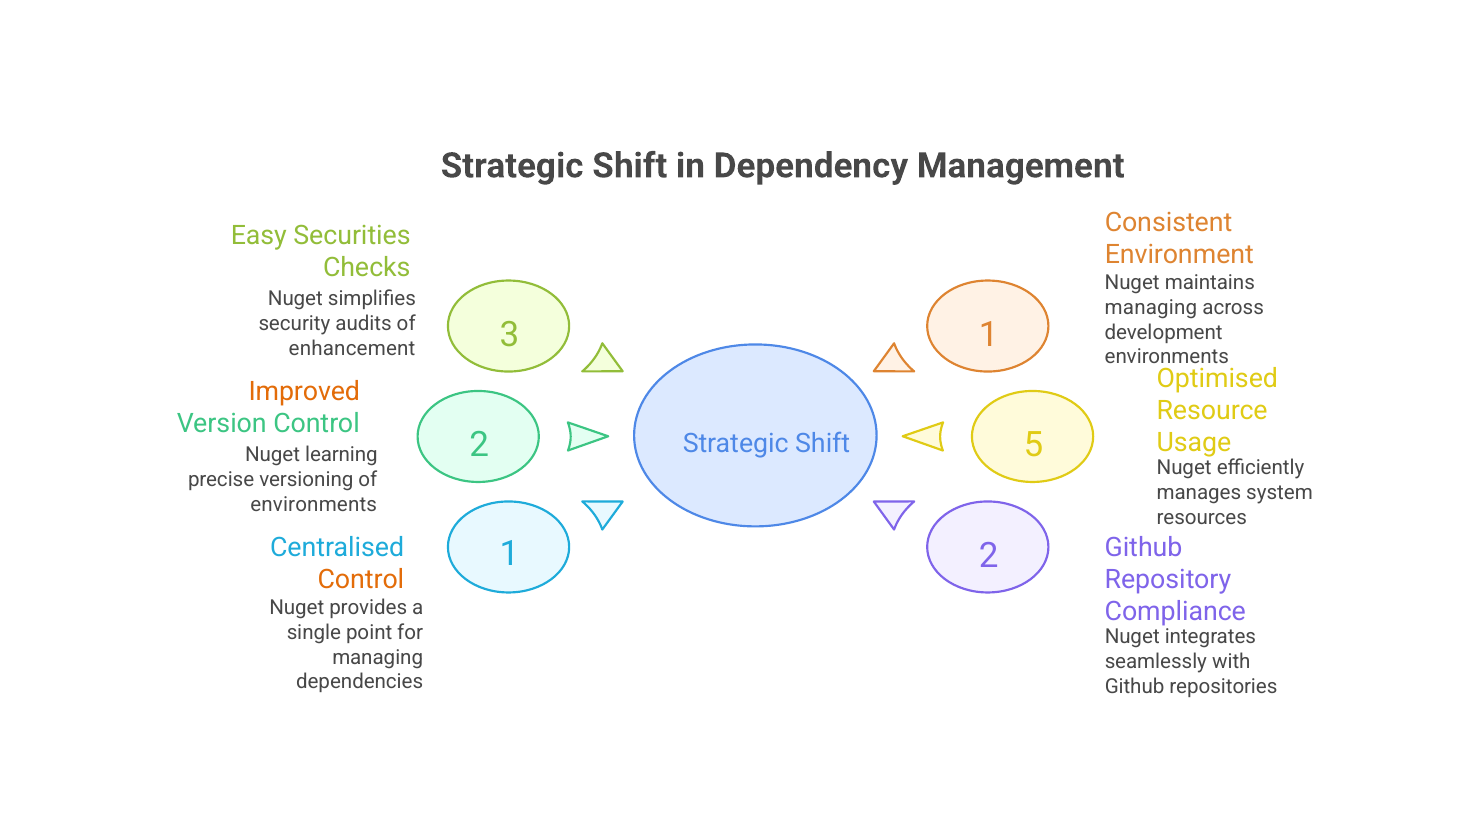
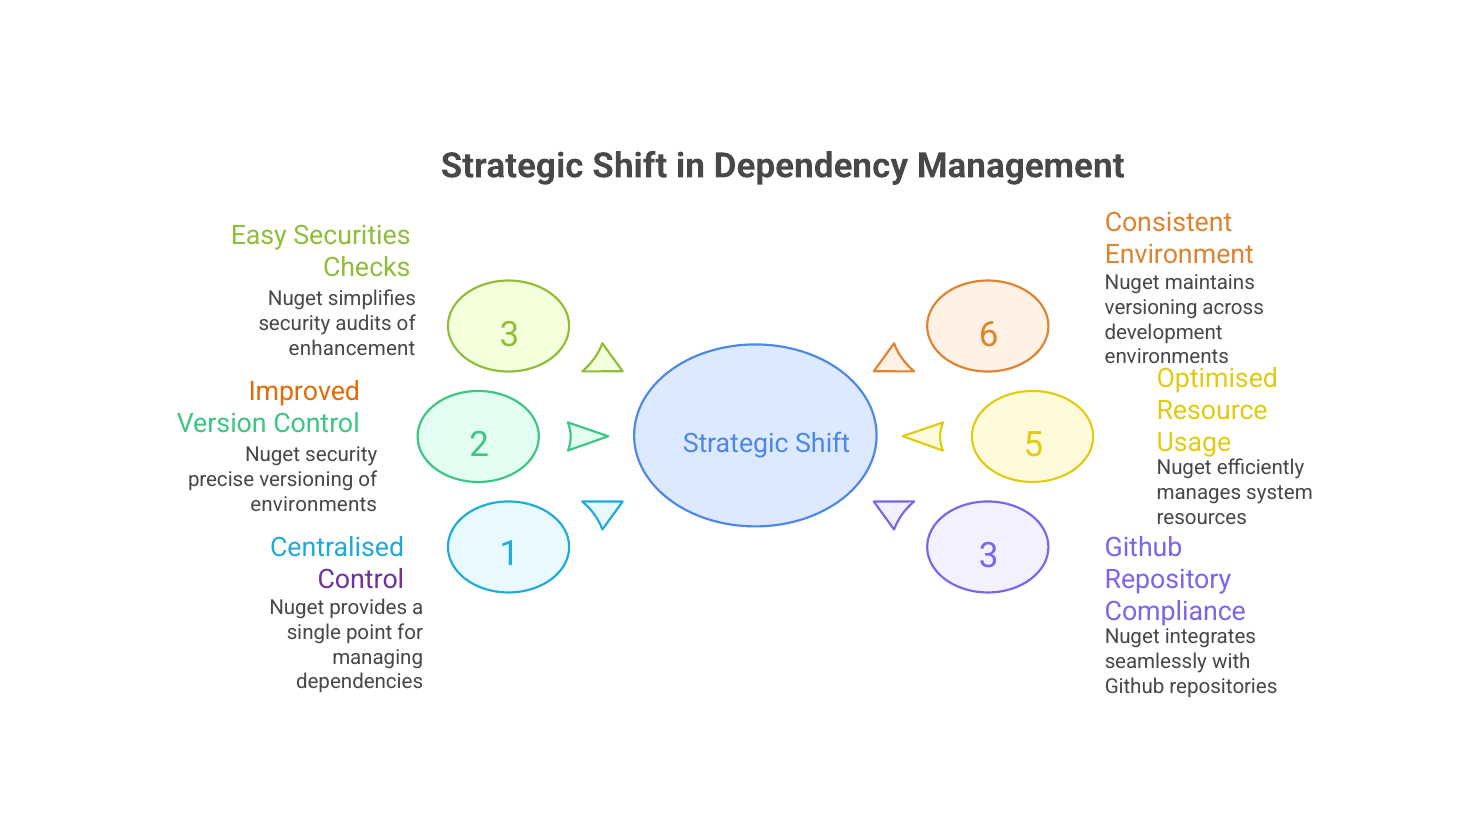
managing: managing -> versioning (1151, 308)
3 1: 1 -> 6 (989, 335)
Nuget learning: learning -> security (341, 455)
1 2: 2 -> 3 (989, 556)
Control colour: orange -> purple (361, 579)
